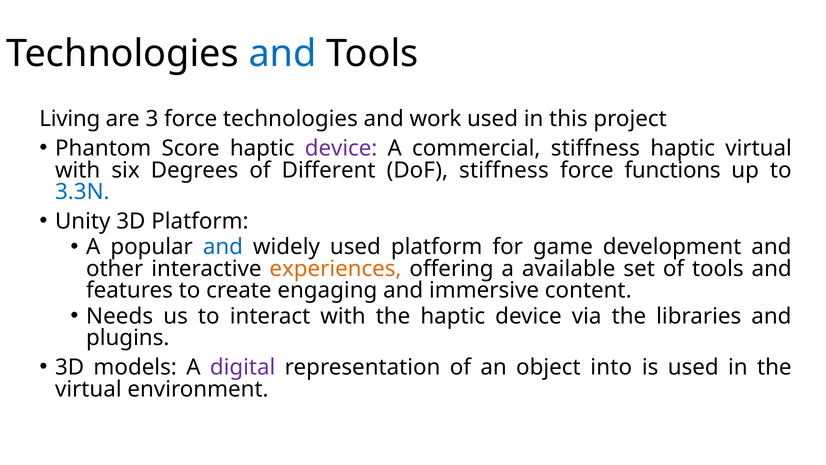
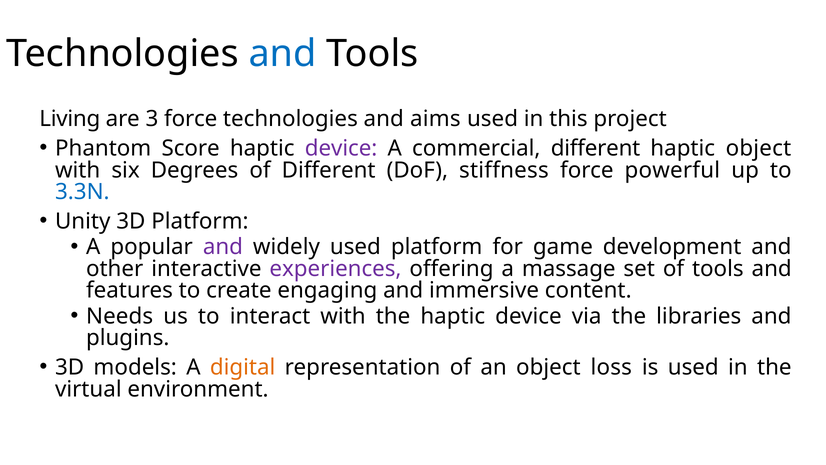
work: work -> aims (435, 119)
commercial stiffness: stiffness -> different (596, 148)
haptic virtual: virtual -> object (758, 148)
functions: functions -> powerful (672, 170)
and colour: blue -> purple (223, 247)
experiences colour: orange -> purple (335, 269)
available: available -> massage (569, 269)
digital colour: purple -> orange (243, 367)
into: into -> loss (611, 367)
